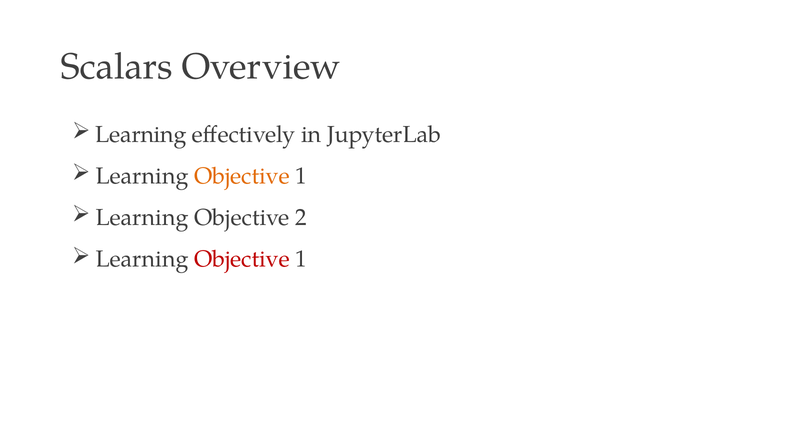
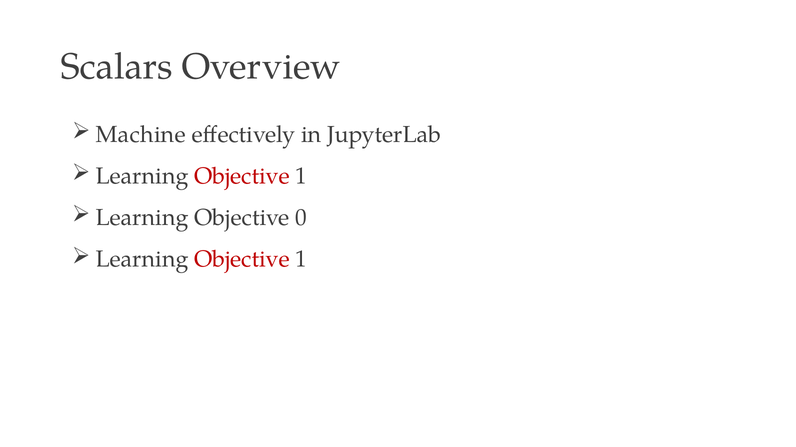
Learning: Learning -> Machine (141, 135)
Objective colour: orange -> red (242, 176)
2: 2 -> 0 (301, 218)
